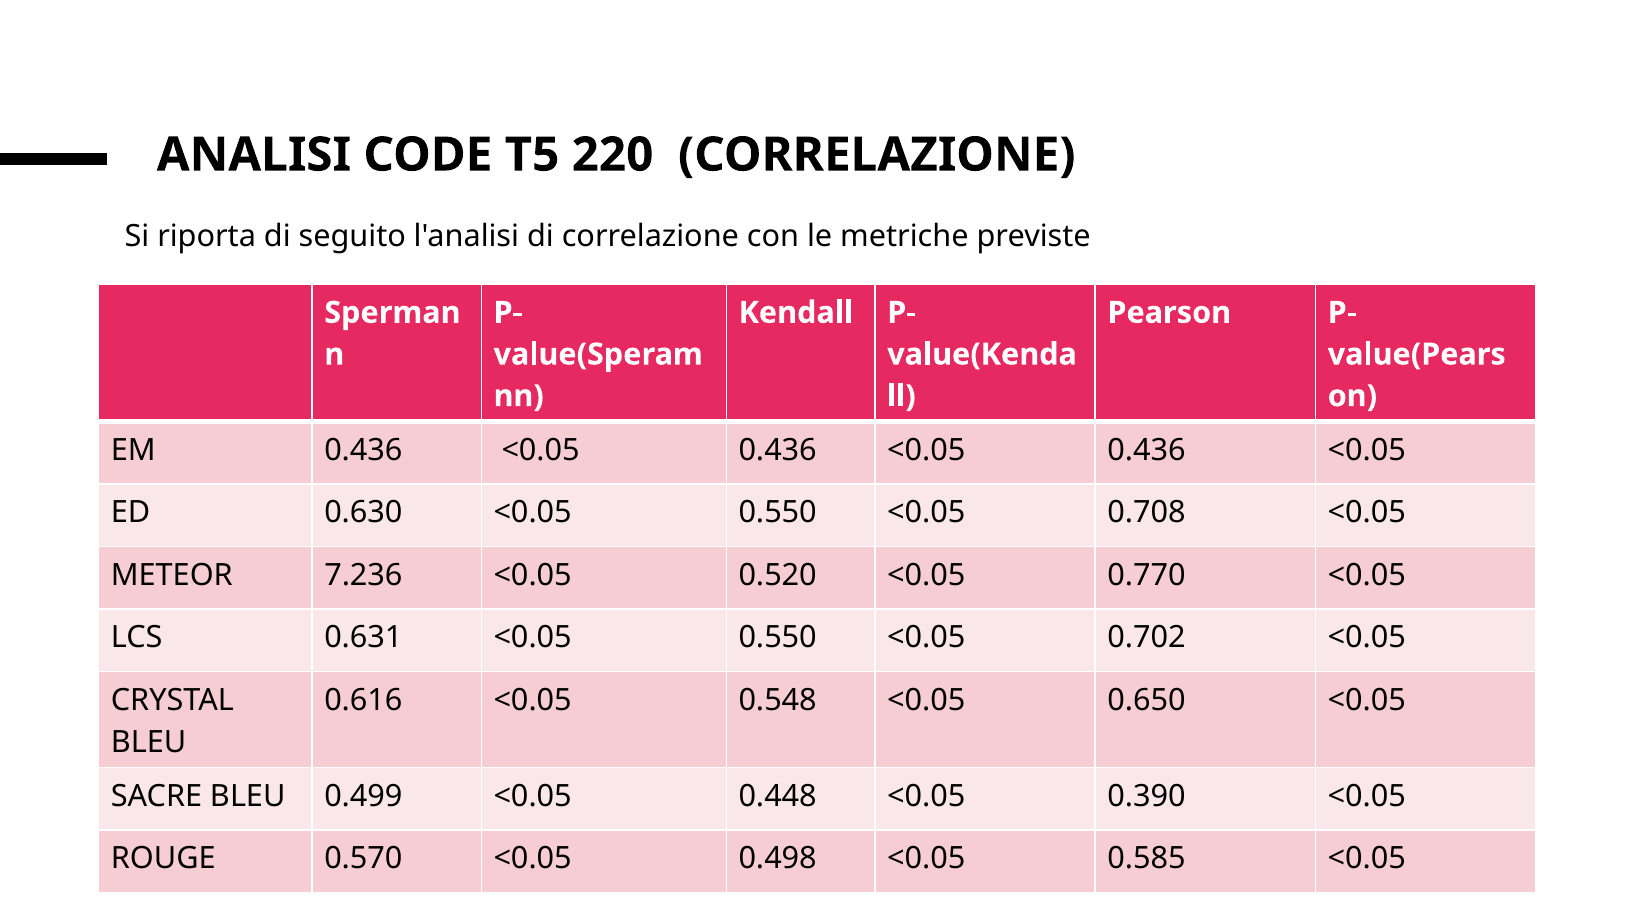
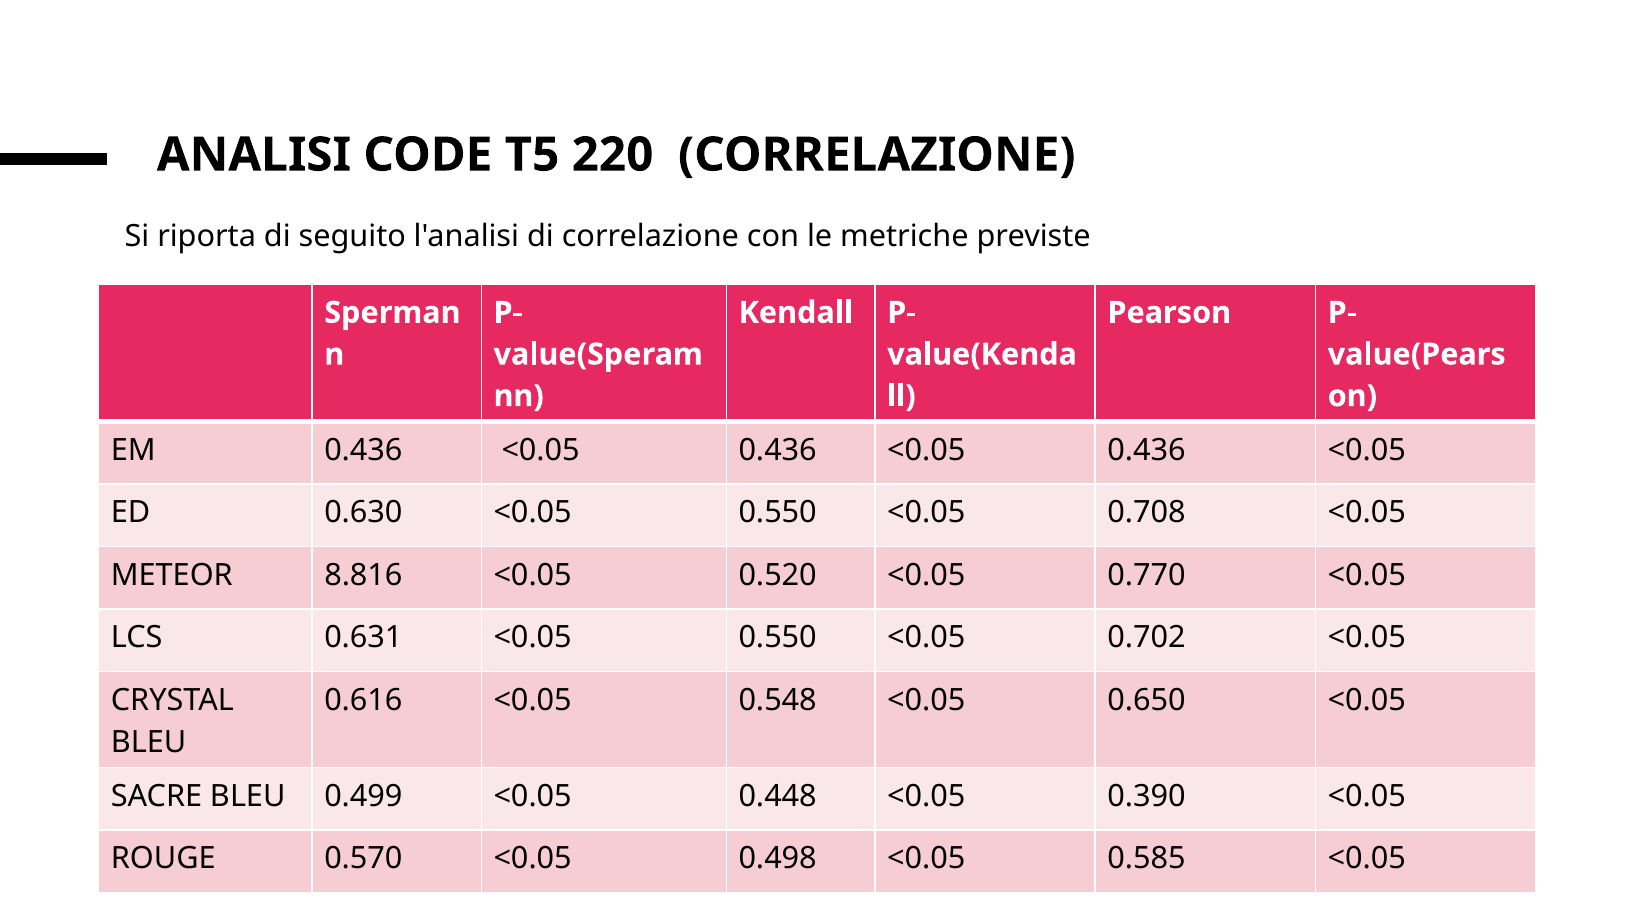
7.236: 7.236 -> 8.816 (363, 575)
